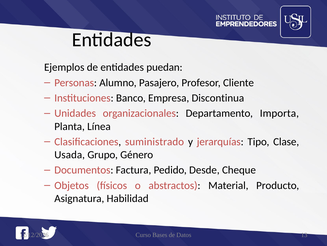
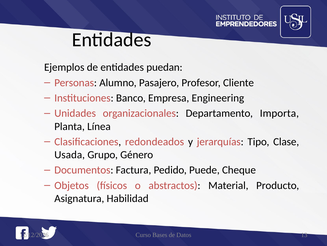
Discontinua: Discontinua -> Engineering (218, 98)
suministrado: suministrado -> redondeados (155, 141)
Desde: Desde -> Puede (204, 170)
